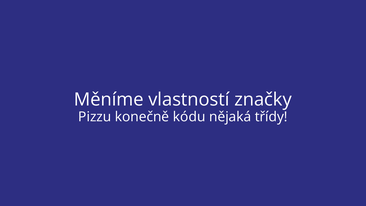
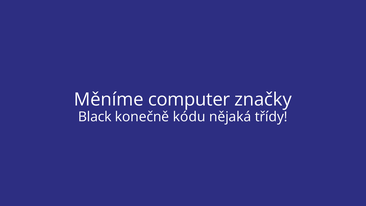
vlastností: vlastností -> computer (189, 100)
Pizzu: Pizzu -> Black (95, 117)
